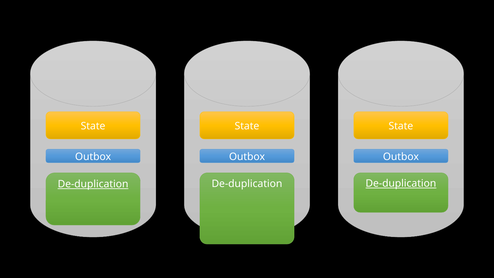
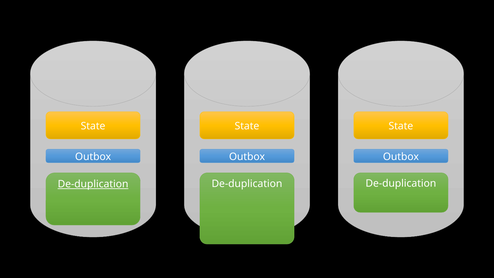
De-duplication underline: present -> none (401, 183)
